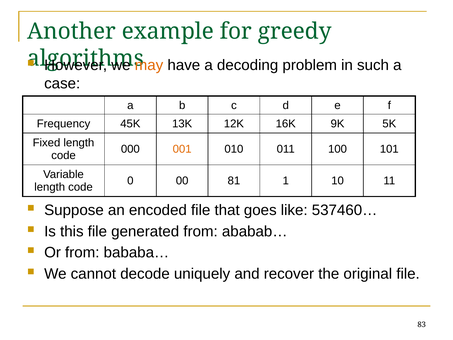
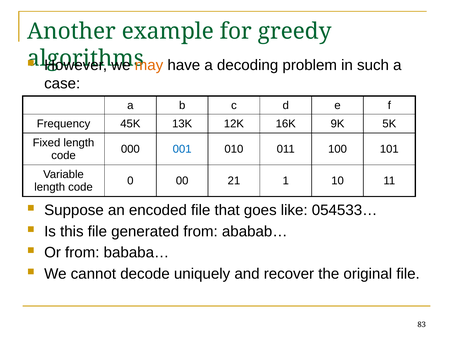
001 colour: orange -> blue (182, 149)
81: 81 -> 21 (234, 181)
537460…: 537460… -> 054533… (345, 210)
